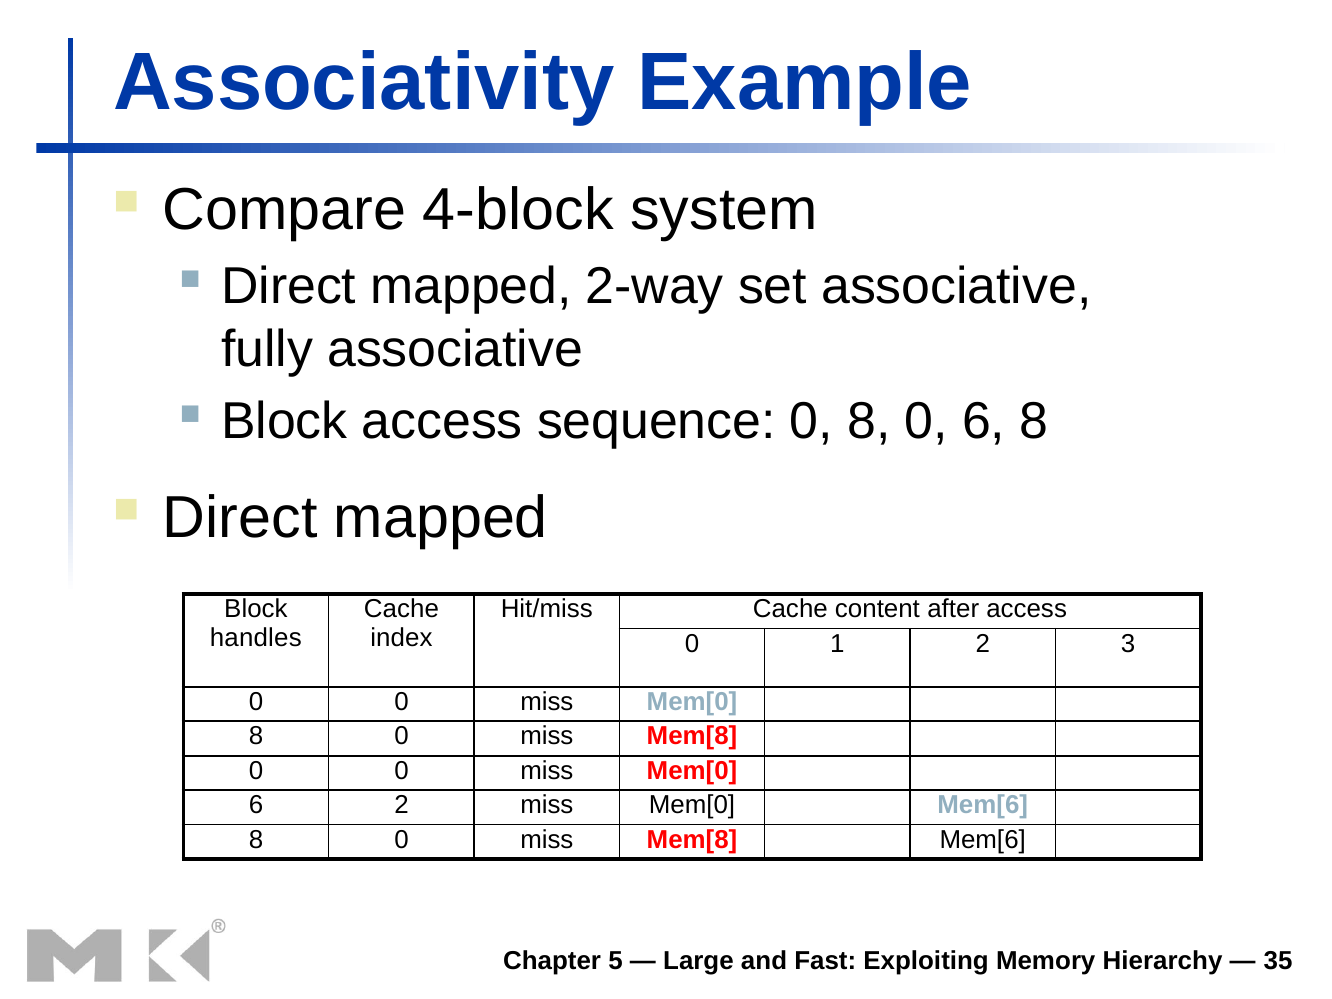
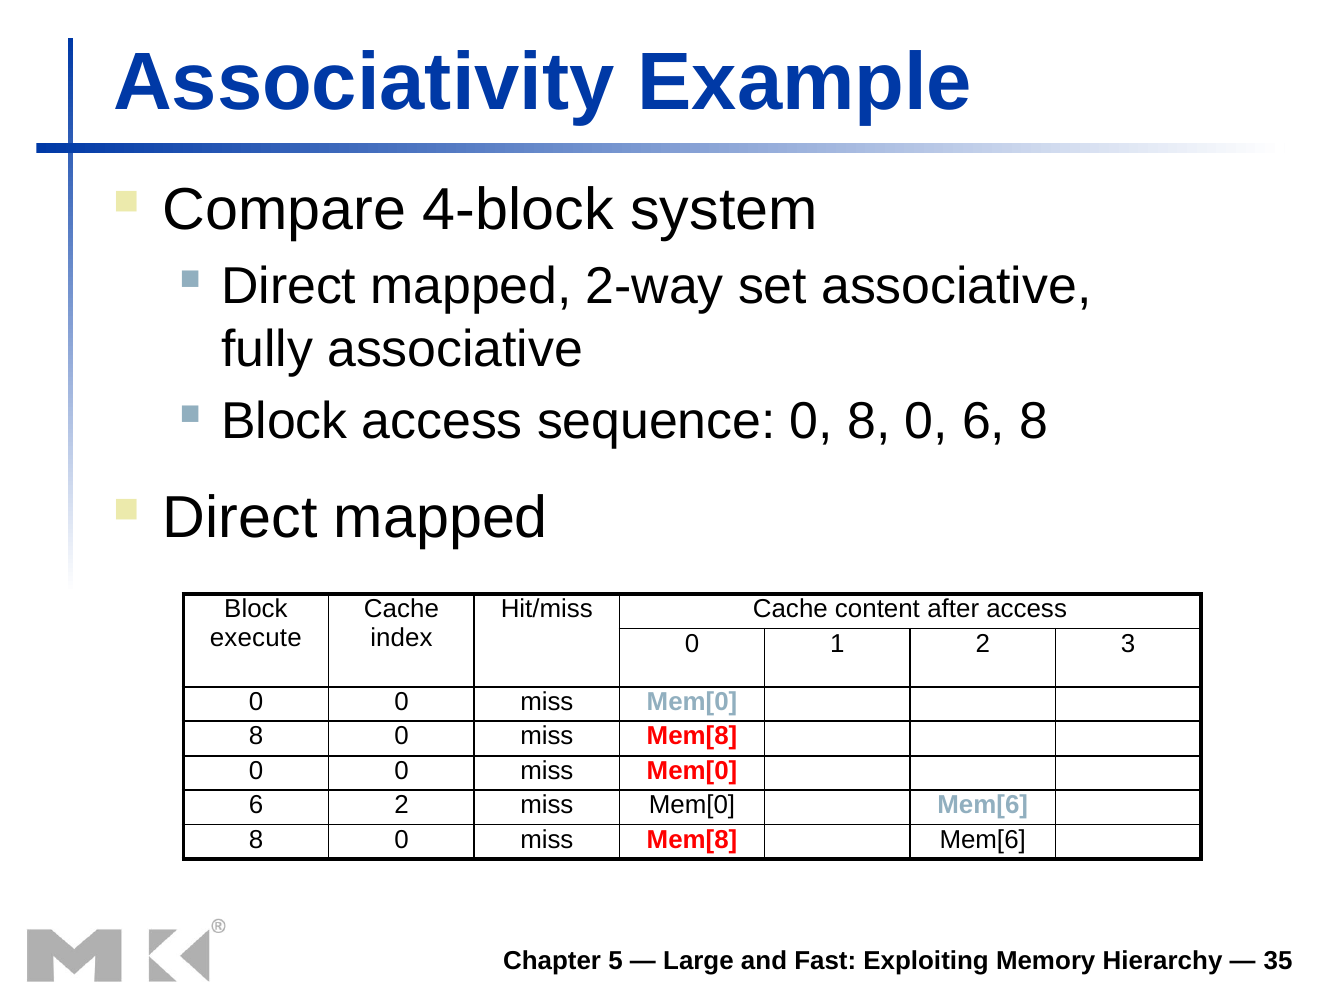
handles: handles -> execute (256, 638)
